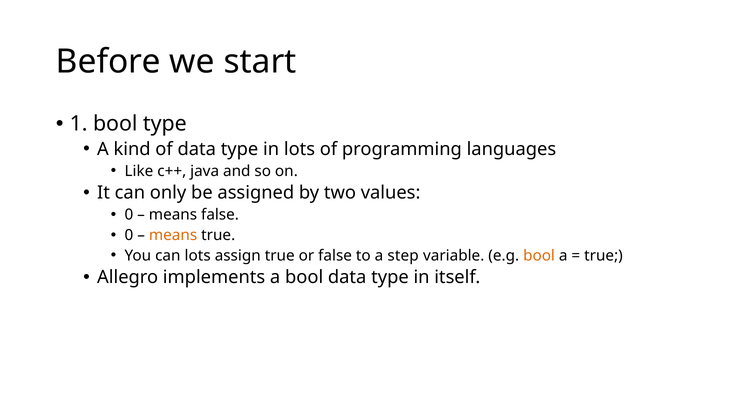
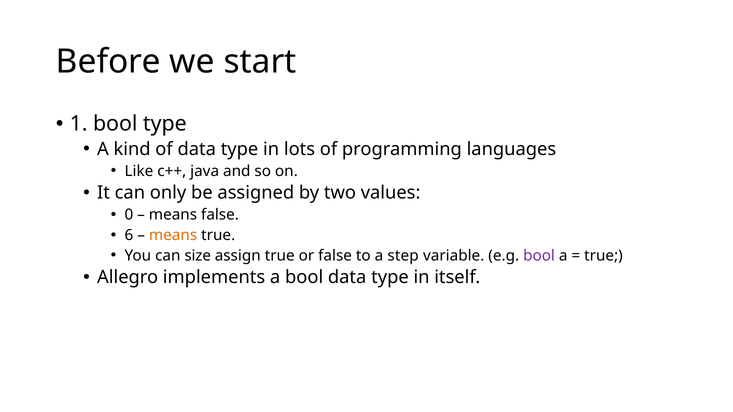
0: 0 -> 6 (129, 235)
can lots: lots -> size (198, 256)
bool colour: orange -> purple (539, 256)
